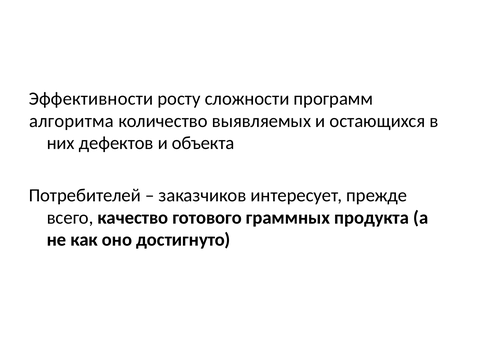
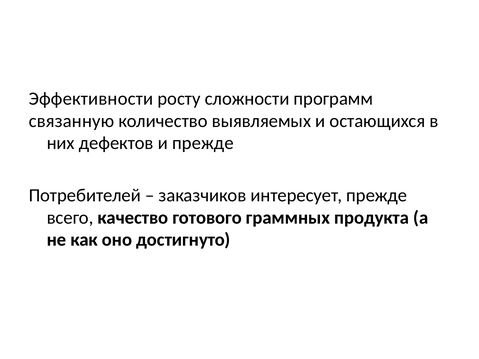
алгоритма: алгоритма -> связанную (71, 121)
и объекта: объекта -> прежде (203, 143)
